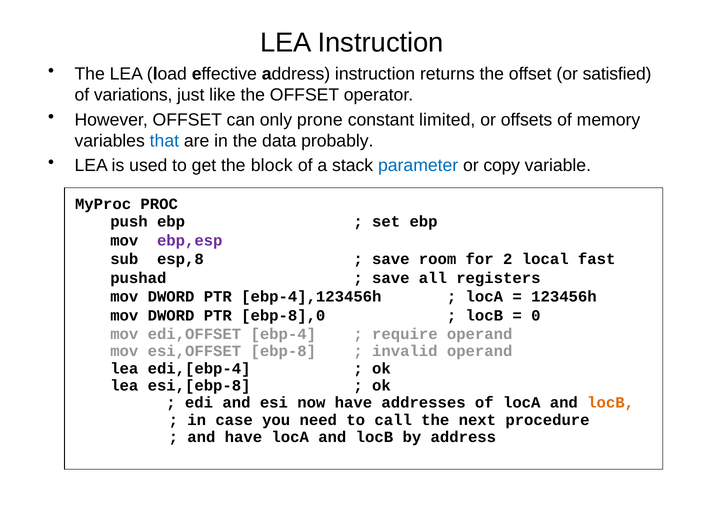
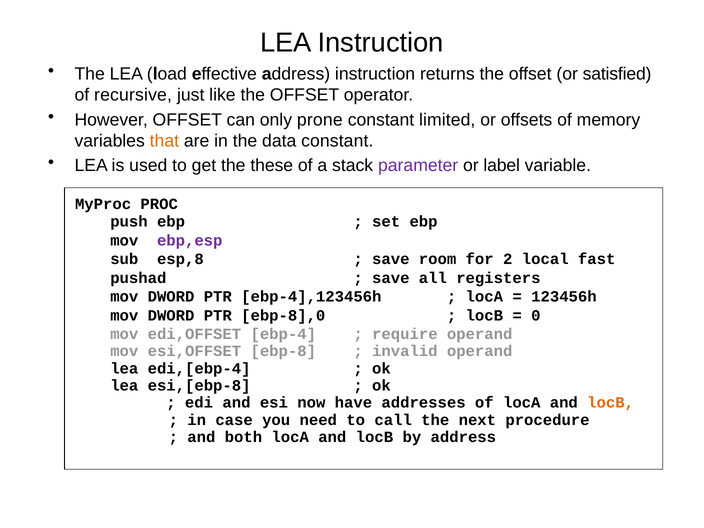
variations: variations -> recursive (133, 95)
that colour: blue -> orange (164, 141)
data probably: probably -> constant (337, 141)
block: block -> these (272, 166)
parameter colour: blue -> purple (418, 166)
copy: copy -> label (502, 166)
and have: have -> both (243, 437)
